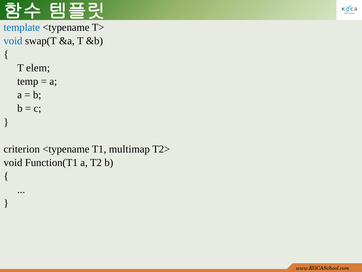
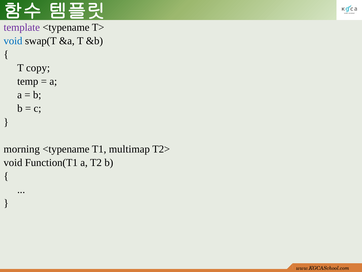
template colour: blue -> purple (22, 27)
elem: elem -> copy (38, 68)
criterion: criterion -> morning (22, 149)
